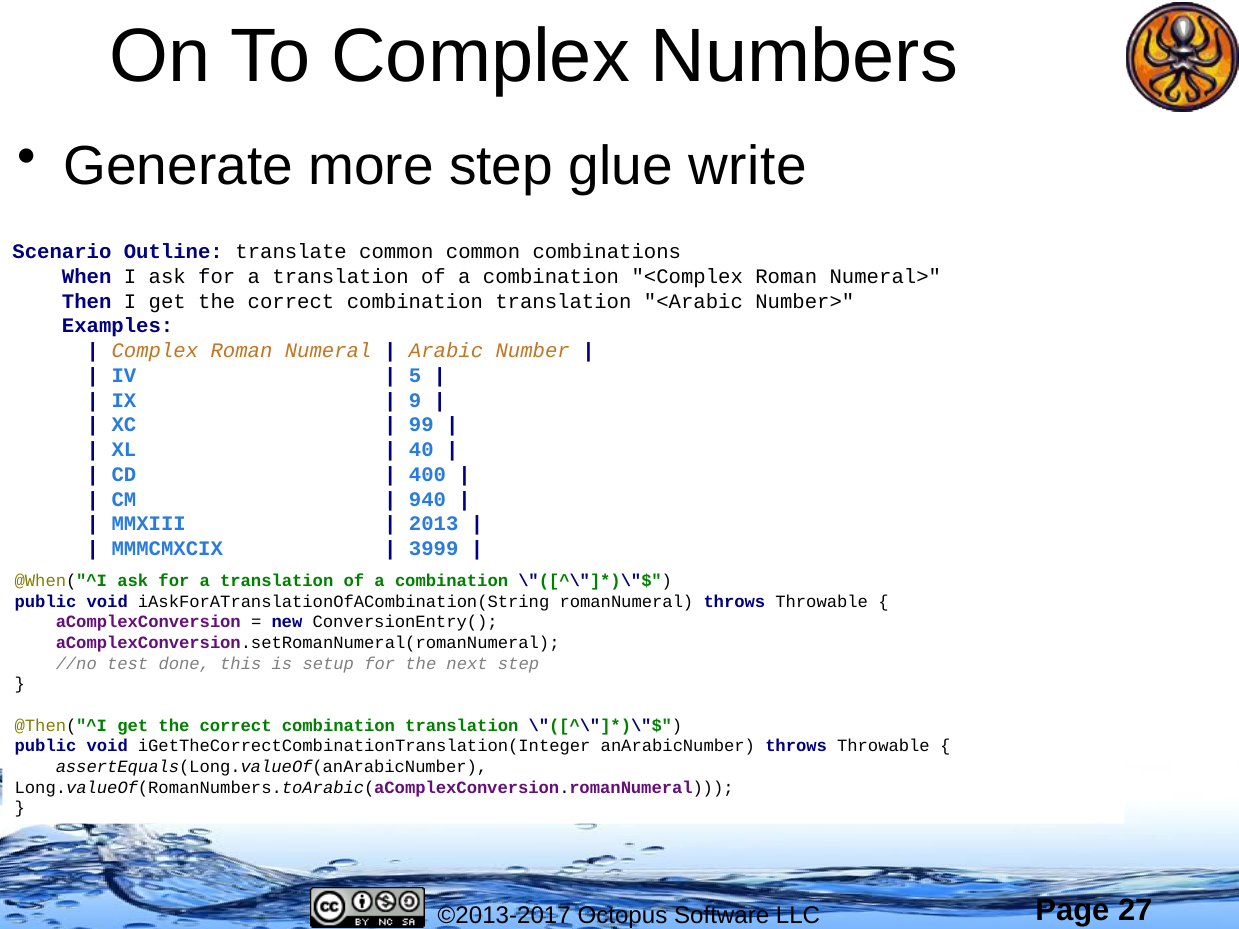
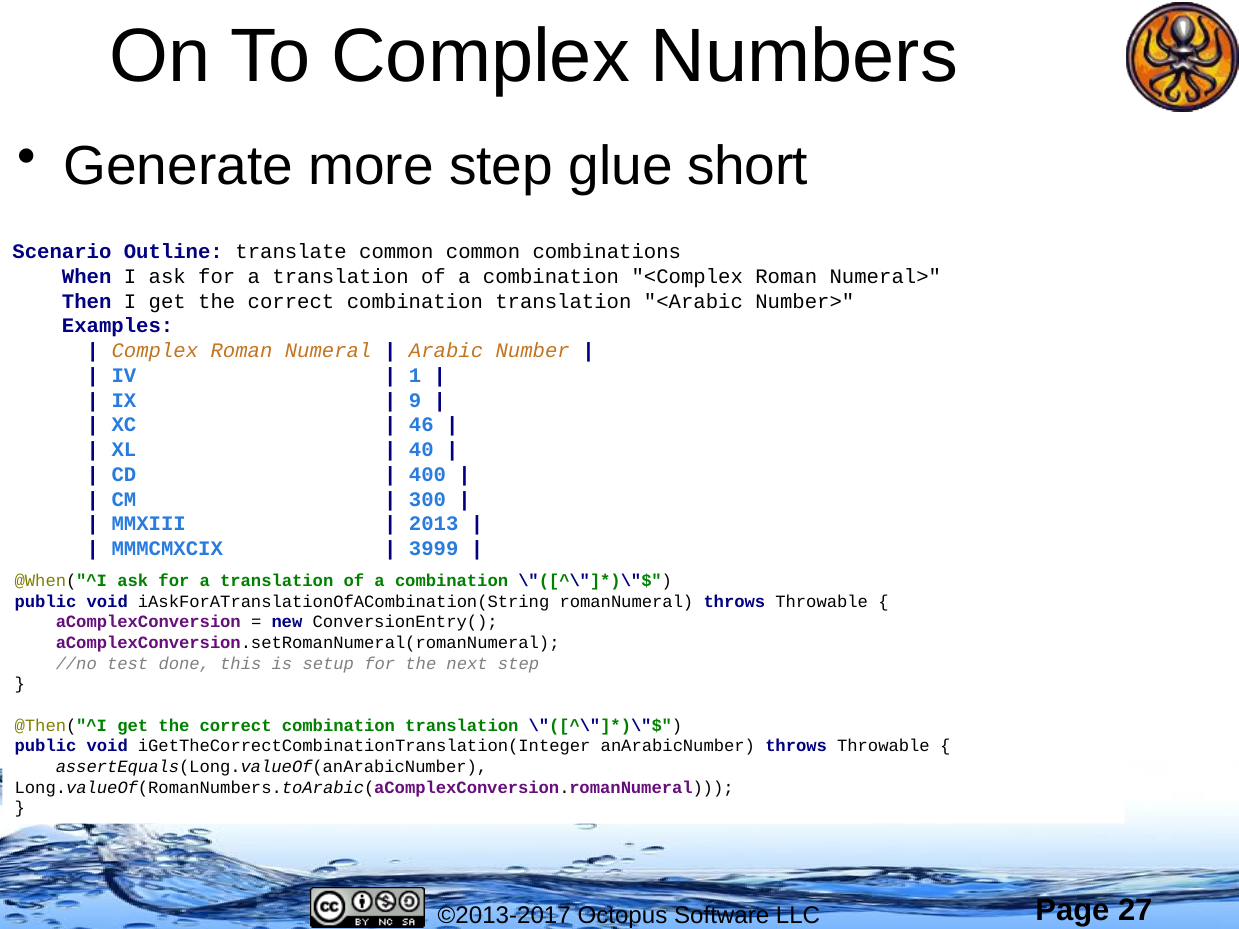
write: write -> short (748, 166)
5: 5 -> 1 (415, 376)
99: 99 -> 46 (421, 425)
940: 940 -> 300 (427, 500)
